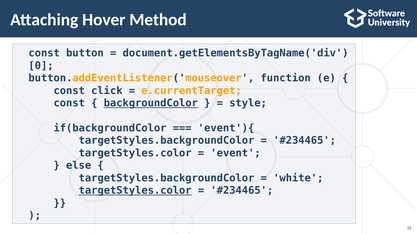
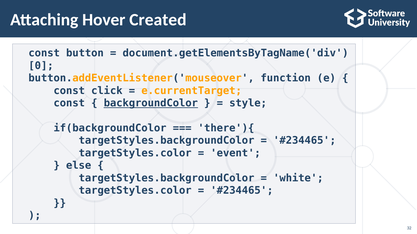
Method: Method -> Created (158, 20)
event'){: event'){ -> there'){ (226, 128)
targetStyles.color underline: present -> none (135, 191)
